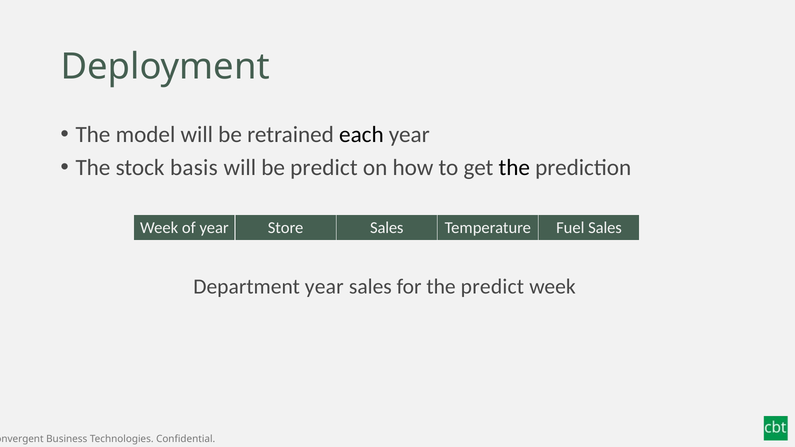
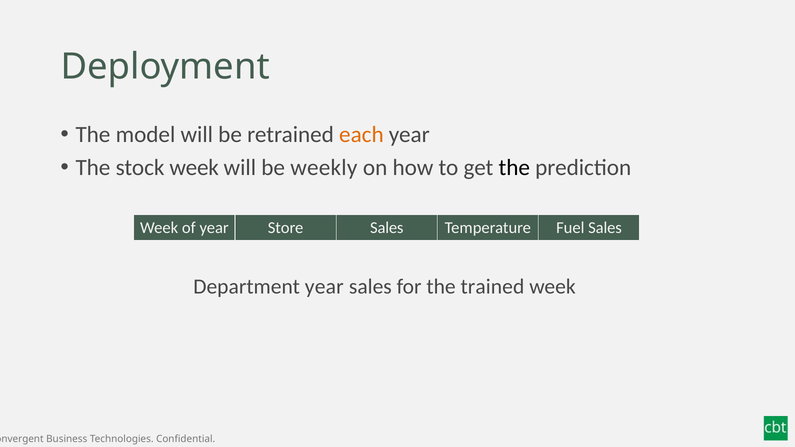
each colour: black -> orange (361, 134)
stock basis: basis -> week (194, 168)
be predict: predict -> weekly (324, 168)
the predict: predict -> trained (492, 287)
